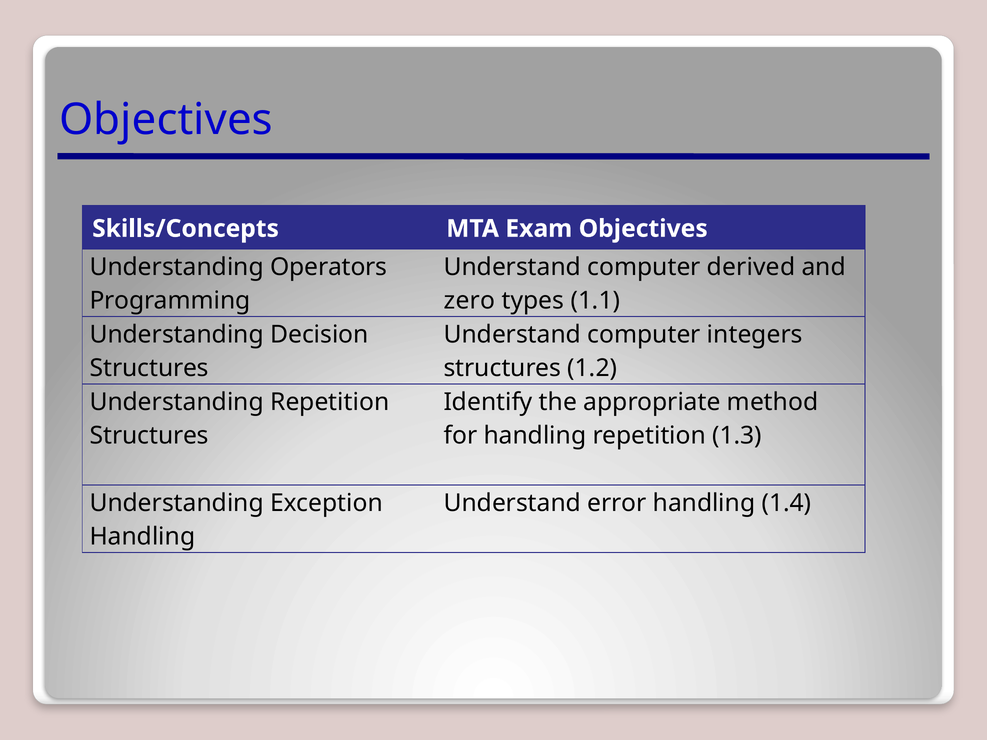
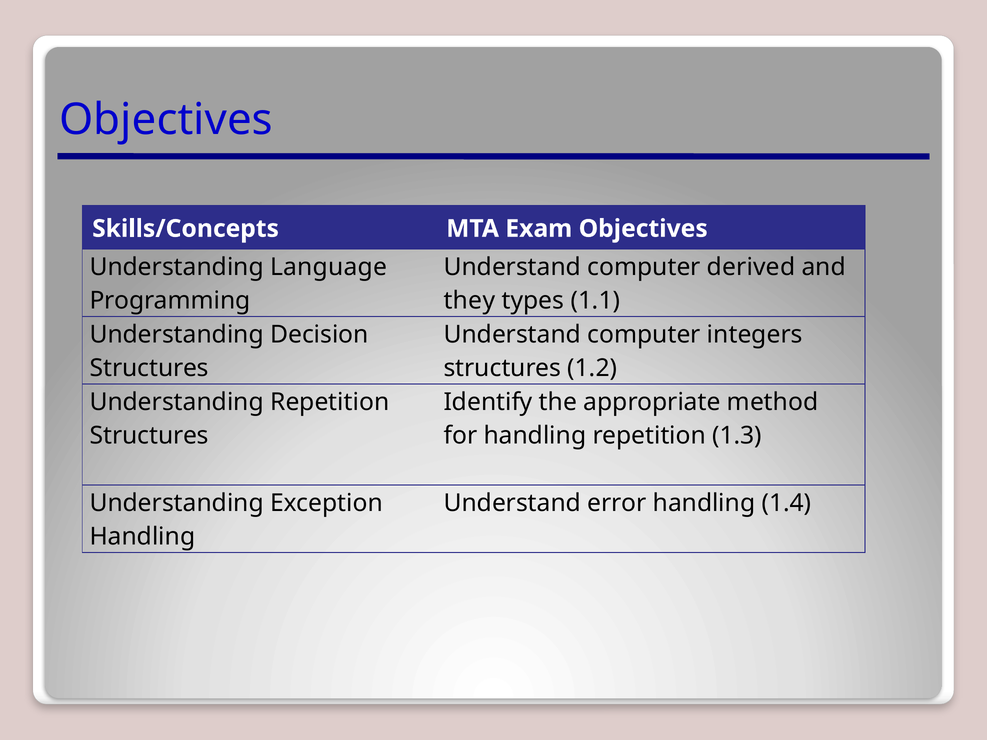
Operators: Operators -> Language (329, 267)
zero: zero -> they (469, 301)
